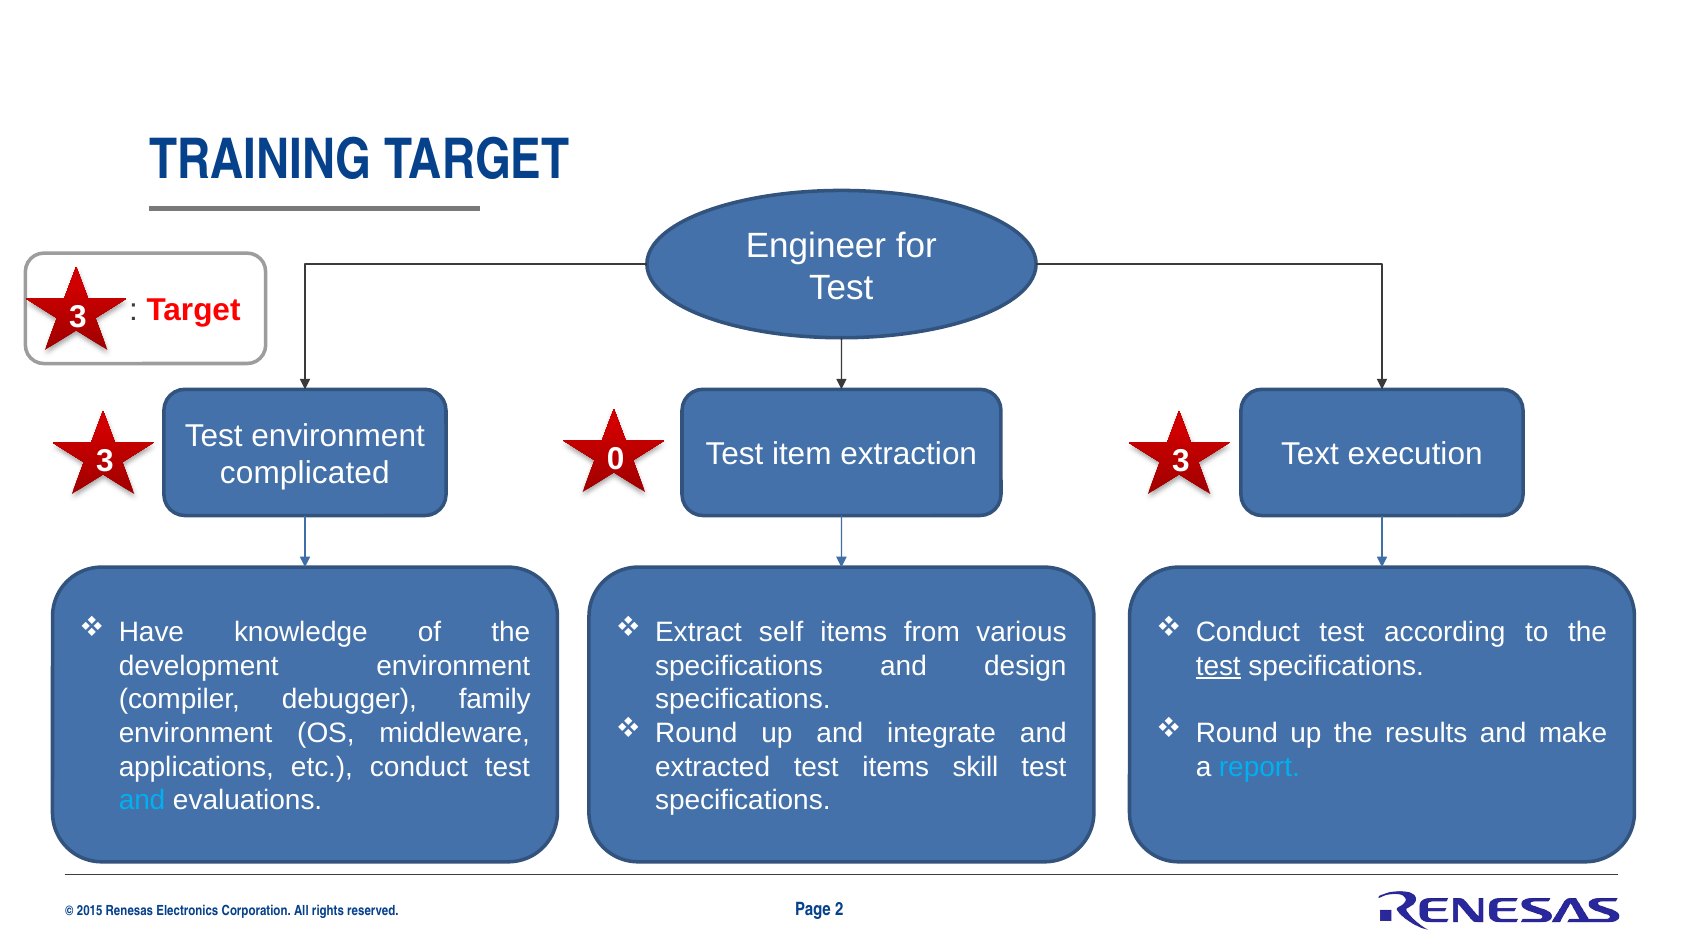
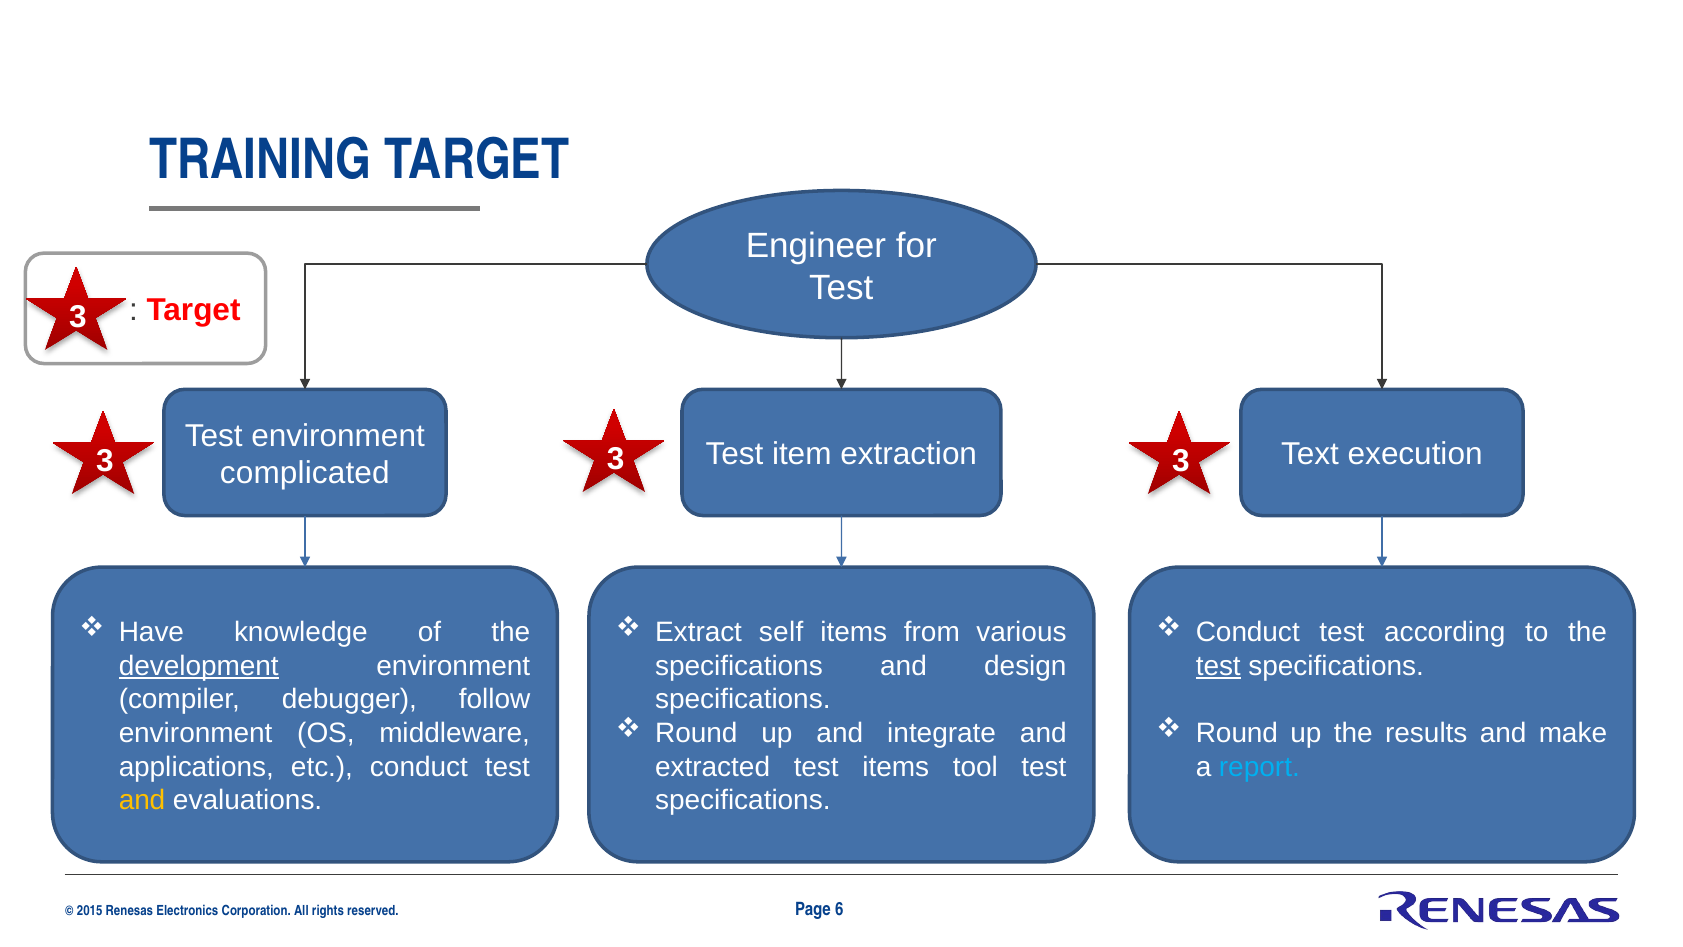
0: 0 -> 3 (616, 459)
development underline: none -> present (199, 666)
family: family -> follow (495, 699)
skill: skill -> tool (975, 767)
and colour: light blue -> yellow (142, 800)
2: 2 -> 6 (839, 909)
